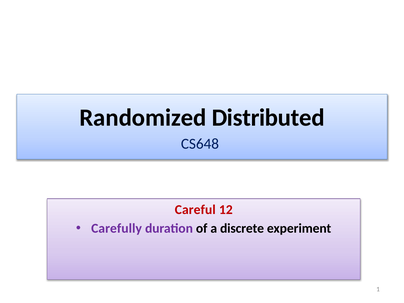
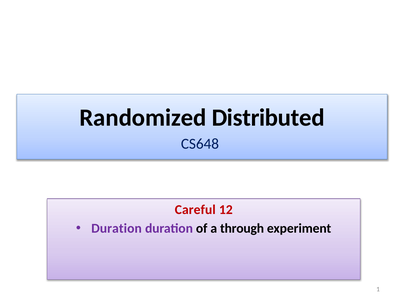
Carefully: Carefully -> Duration (117, 229)
discrete: discrete -> through (242, 229)
